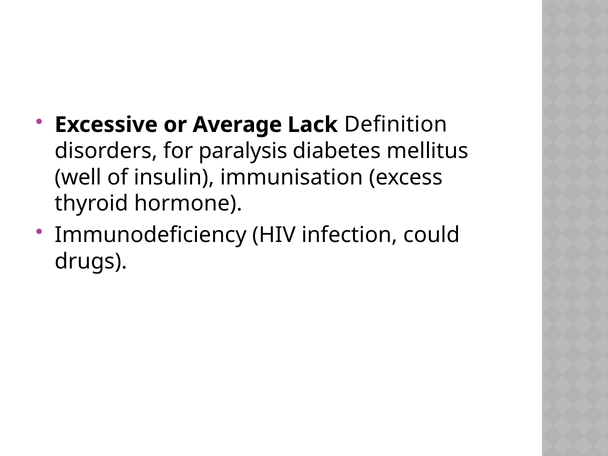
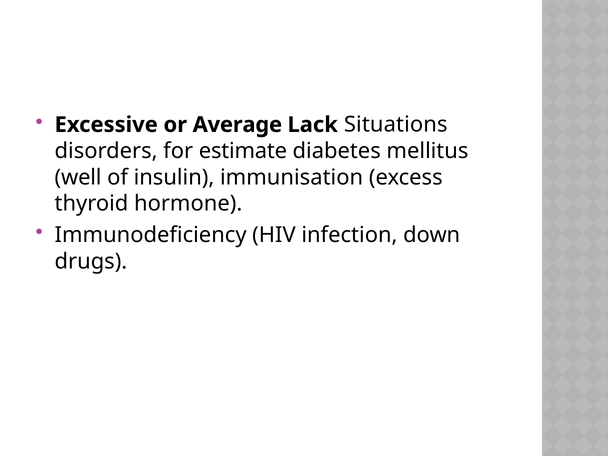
Definition: Definition -> Situations (396, 125)
paralysis: paralysis -> estimate (243, 151)
could: could -> down (432, 235)
